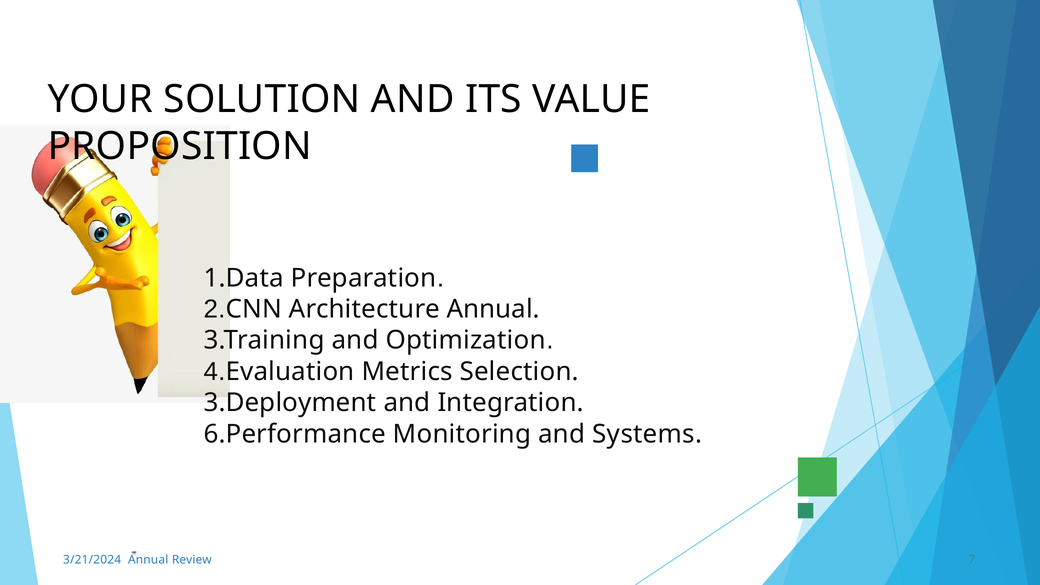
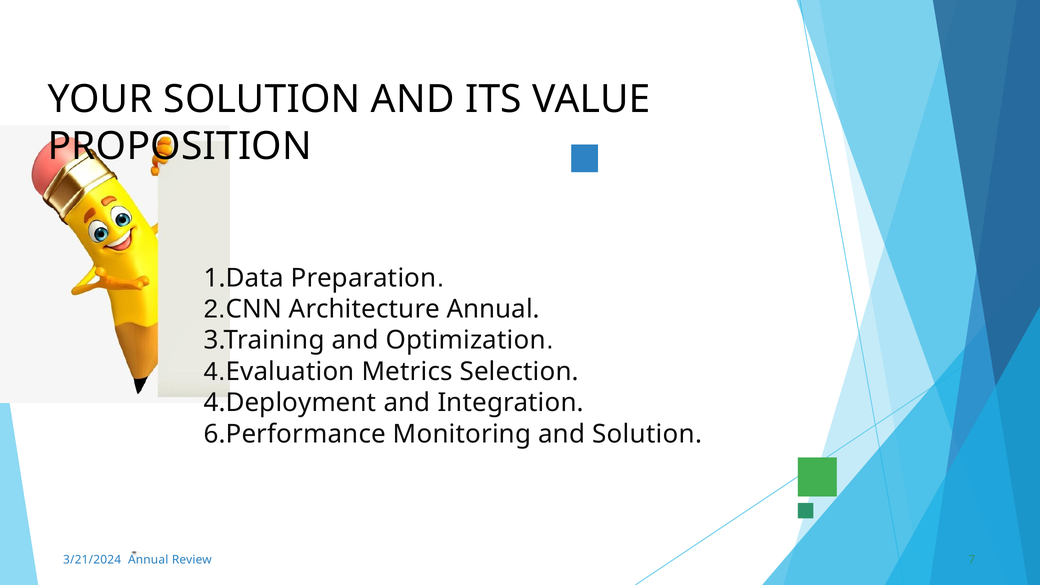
3.Deployment: 3.Deployment -> 4.Deployment (290, 403)
and Systems: Systems -> Solution (647, 434)
